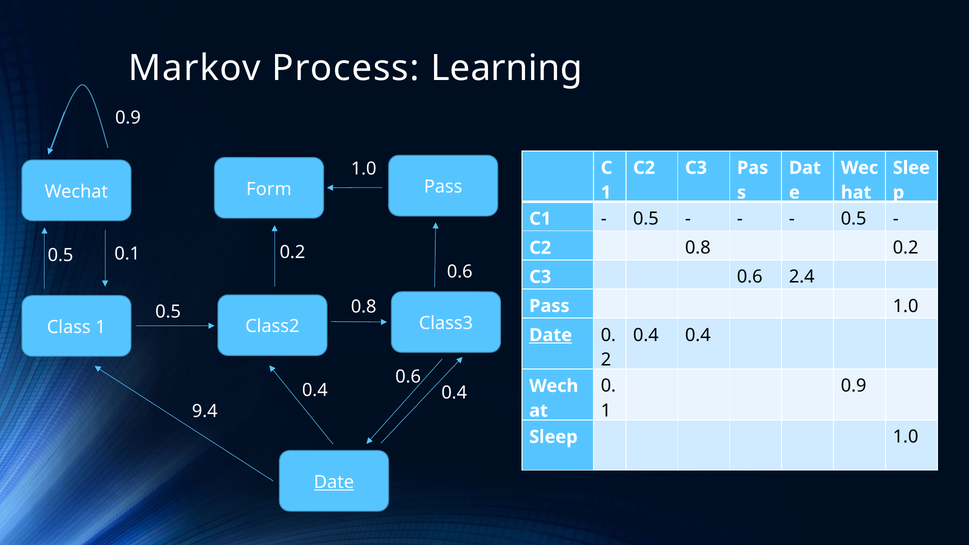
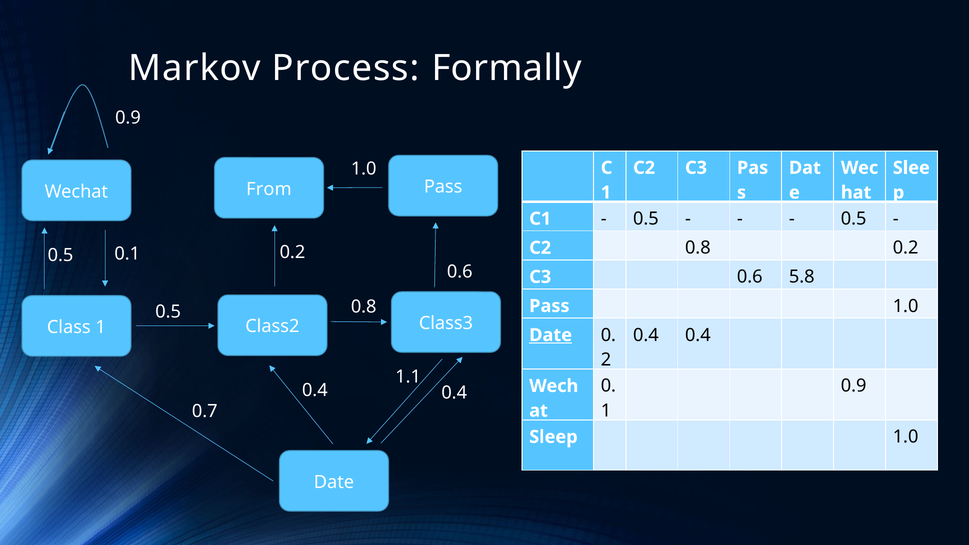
Learning: Learning -> Formally (507, 68)
Form: Form -> From (269, 189)
2.4: 2.4 -> 5.8 (802, 277)
0.6: 0.6 -> 1.1 (408, 377)
9.4: 9.4 -> 0.7 (205, 411)
Date underline: present -> none (334, 482)
